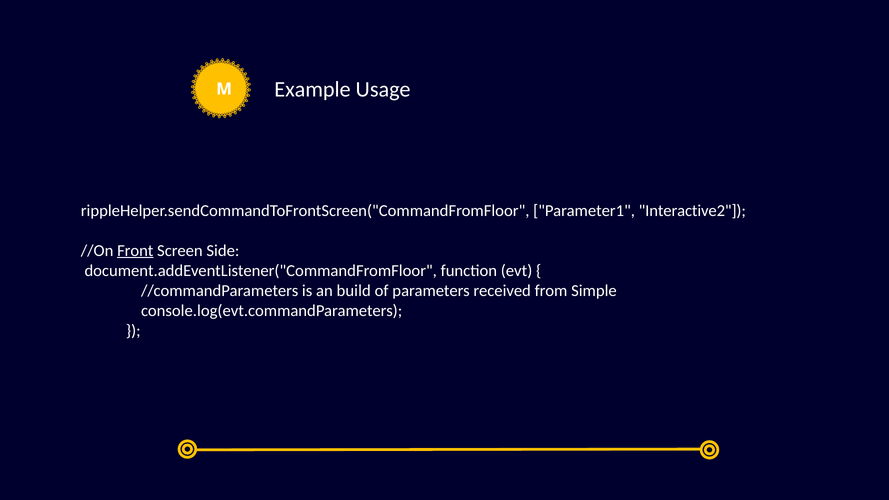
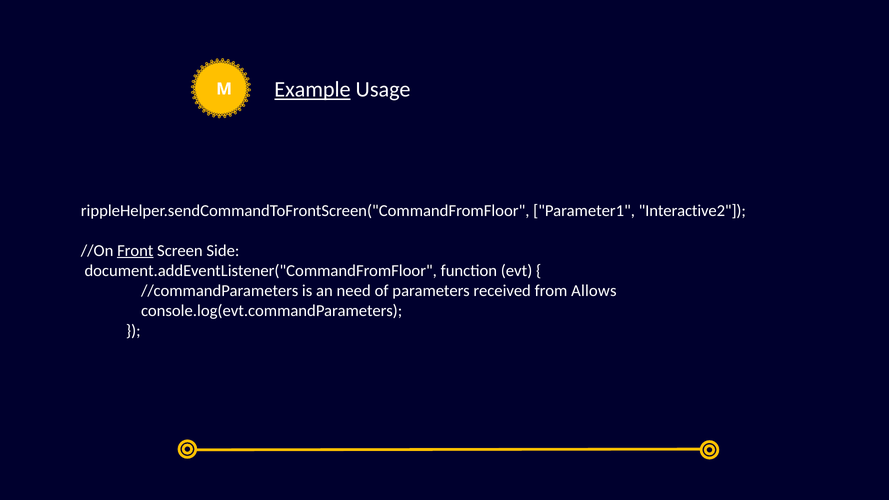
Example underline: none -> present (313, 90)
build: build -> need (354, 291)
Simple: Simple -> Allows (594, 291)
